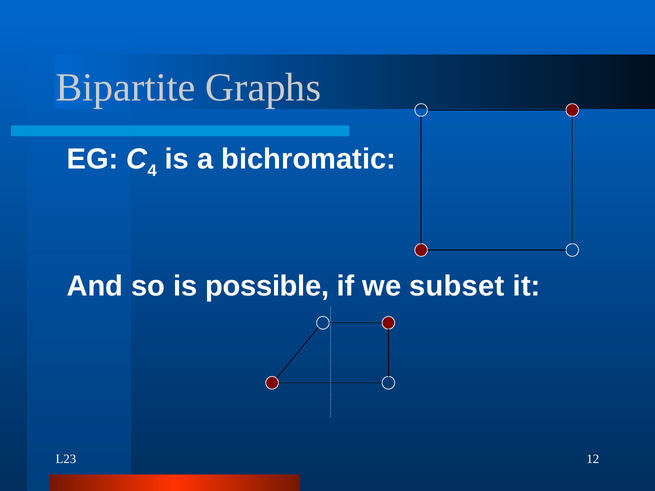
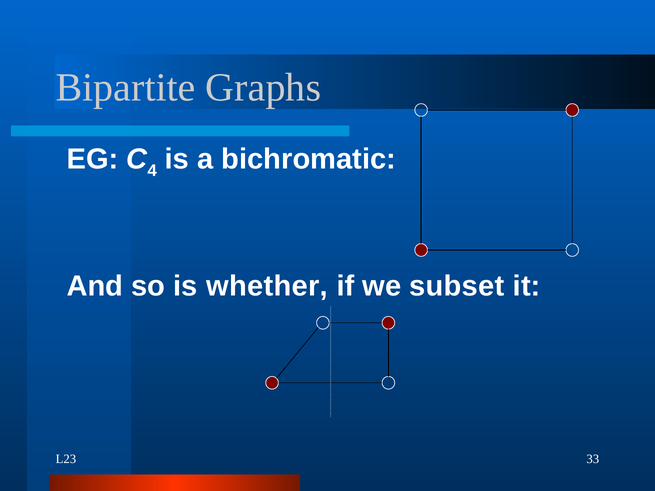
possible: possible -> whether (267, 286)
12: 12 -> 33 (593, 459)
